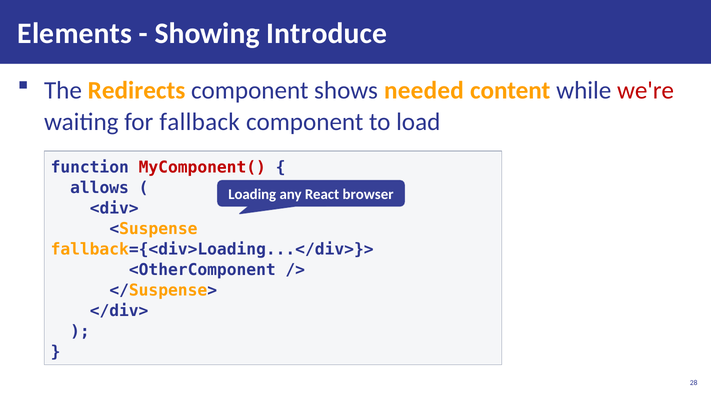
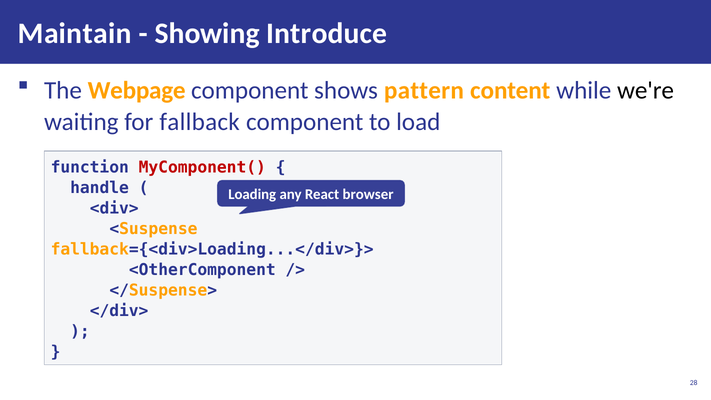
Elements: Elements -> Maintain (75, 34)
Redirects: Redirects -> Webpage (137, 90)
needed: needed -> pattern (424, 90)
we're colour: red -> black (645, 90)
allows: allows -> handle (100, 188)
